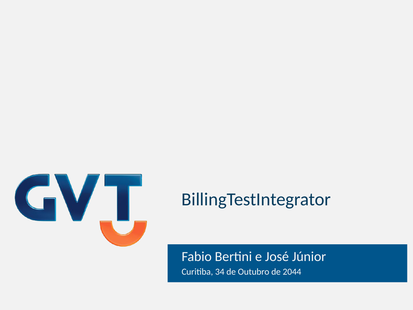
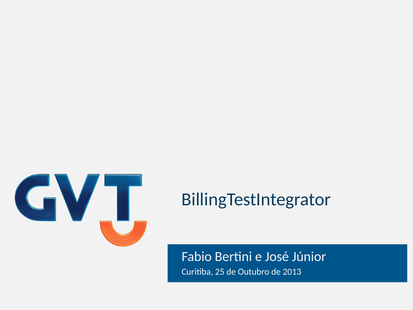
34: 34 -> 25 (220, 272)
2044: 2044 -> 2013 (292, 272)
